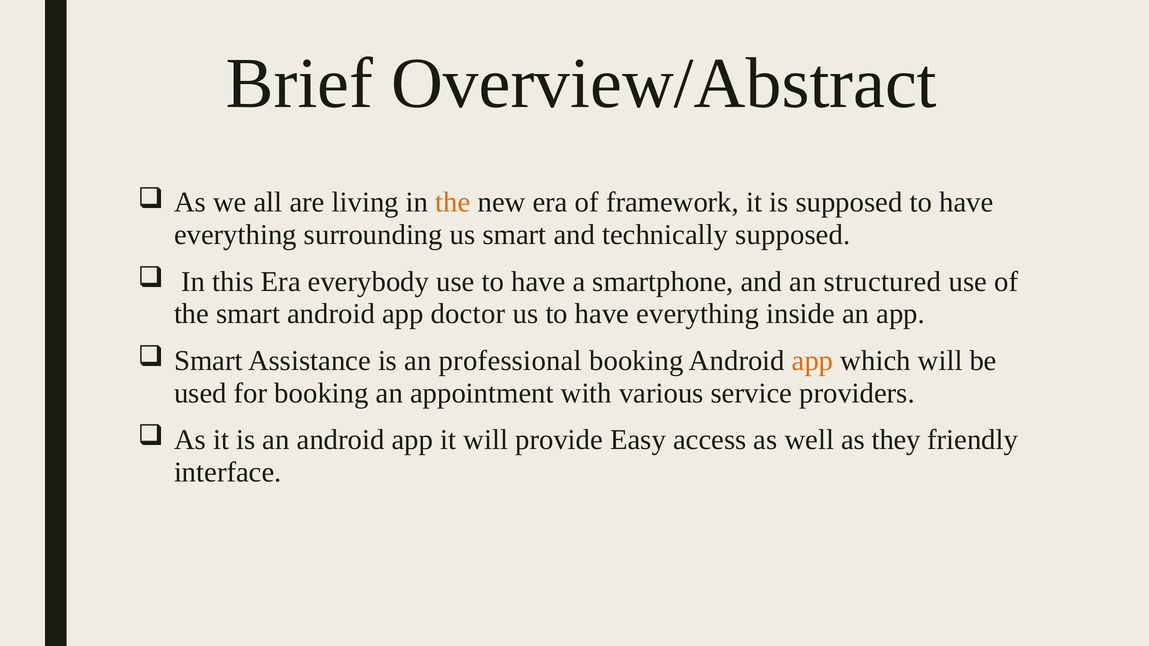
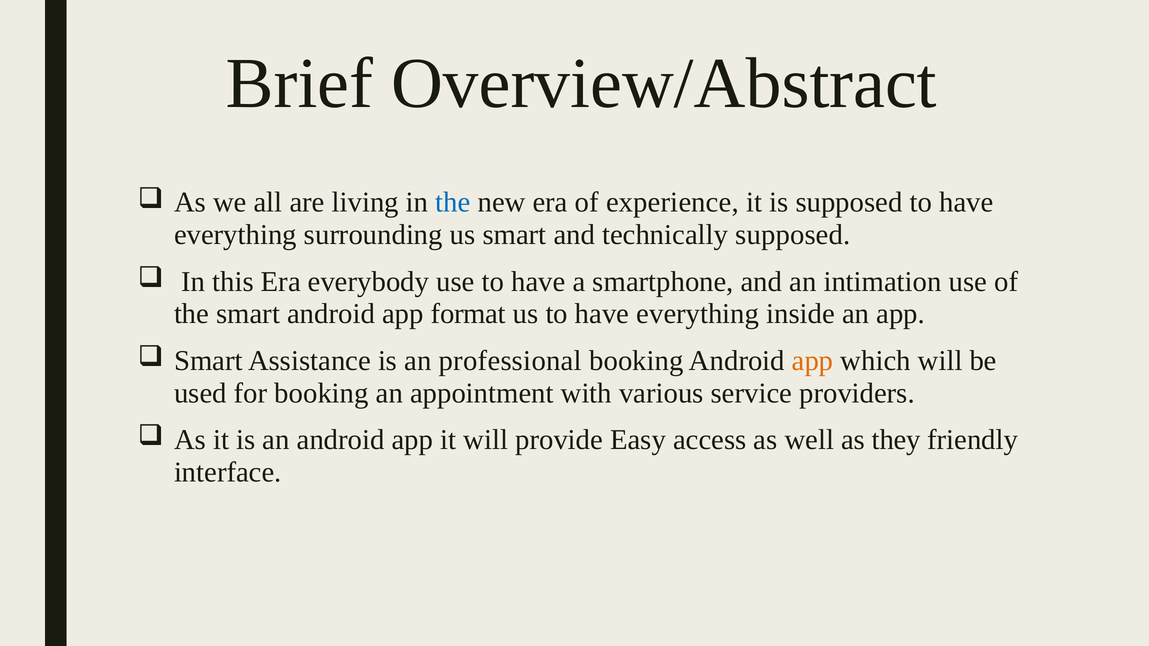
the colour: orange -> blue (453, 203)
framework: framework -> experience (672, 203)
structured: structured -> intimation (883, 282)
doctor: doctor -> format (468, 314)
